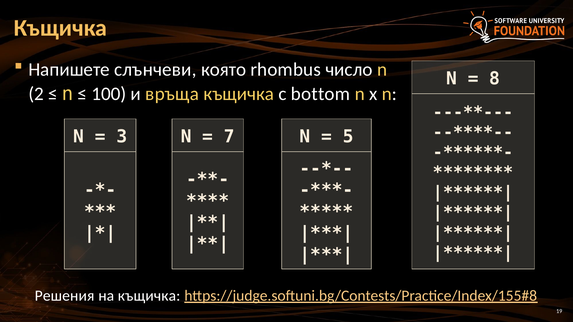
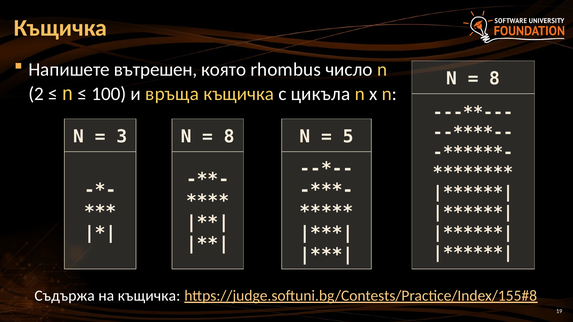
слънчеви: слънчеви -> вътрешен (156, 70)
bottom: bottom -> цикъла (321, 94)
7: 7 -> 8 (229, 137)
Решения: Решения -> Съдържа (65, 296)
